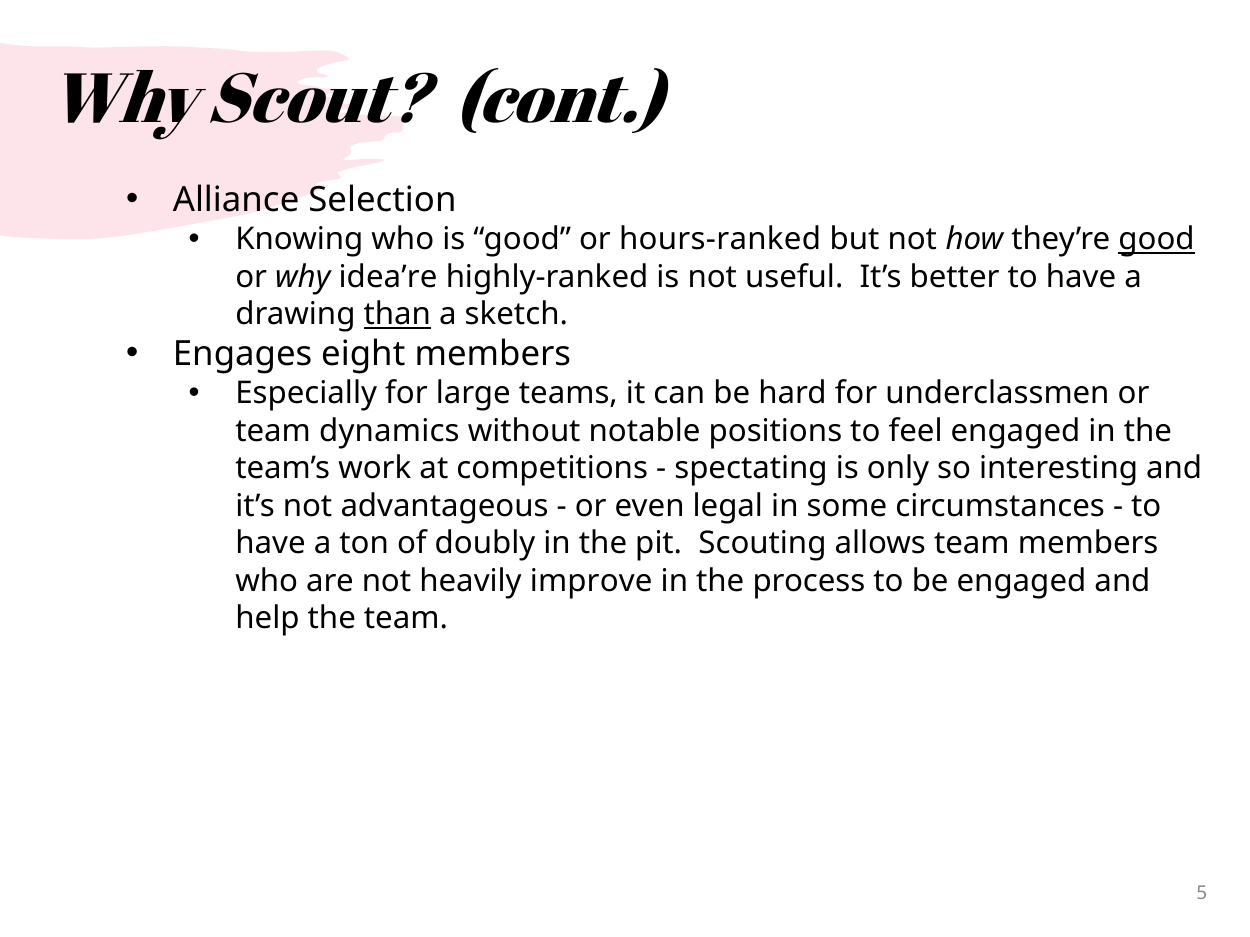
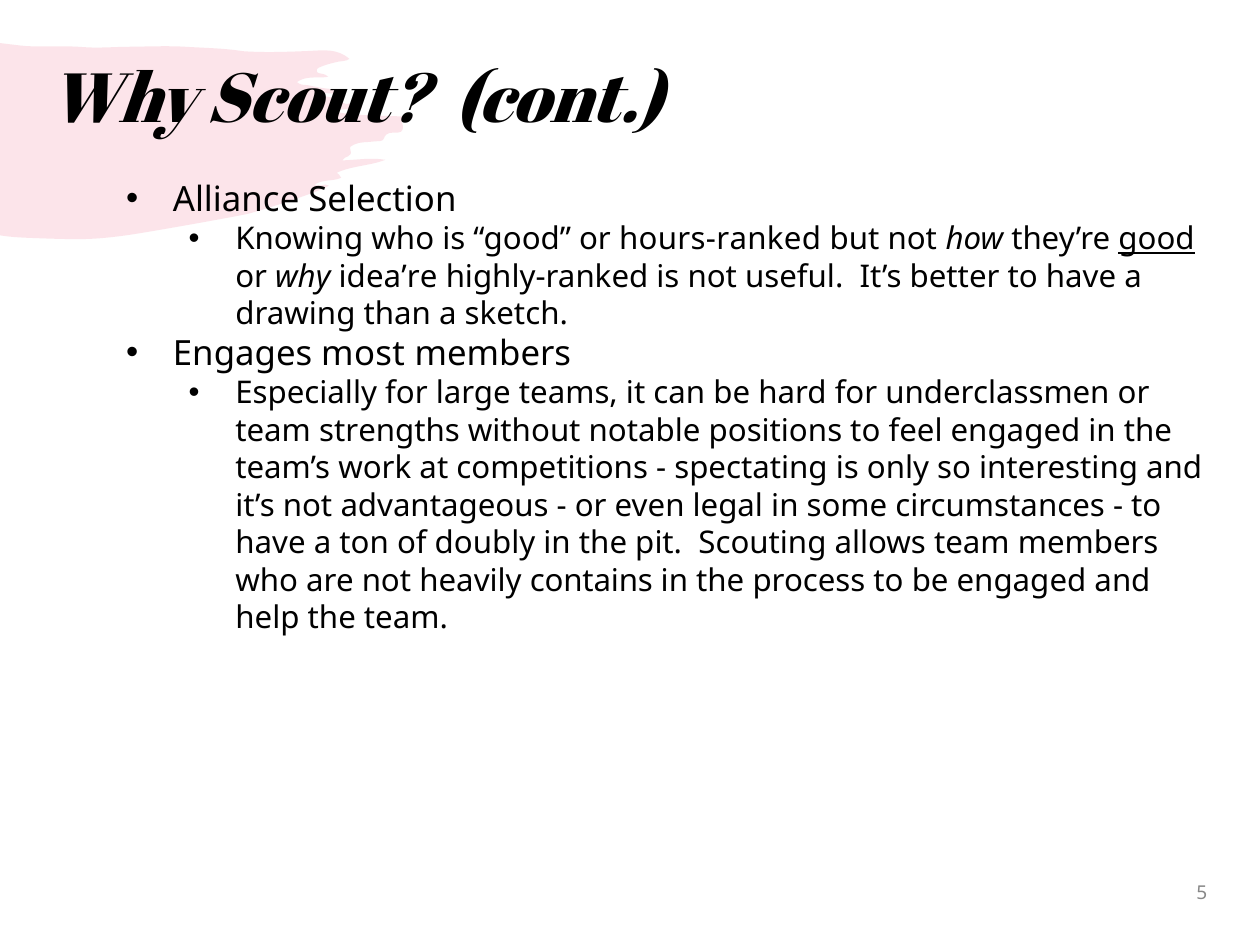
than underline: present -> none (397, 315)
eight: eight -> most (363, 355)
dynamics: dynamics -> strengths (390, 431)
improve: improve -> contains (591, 581)
